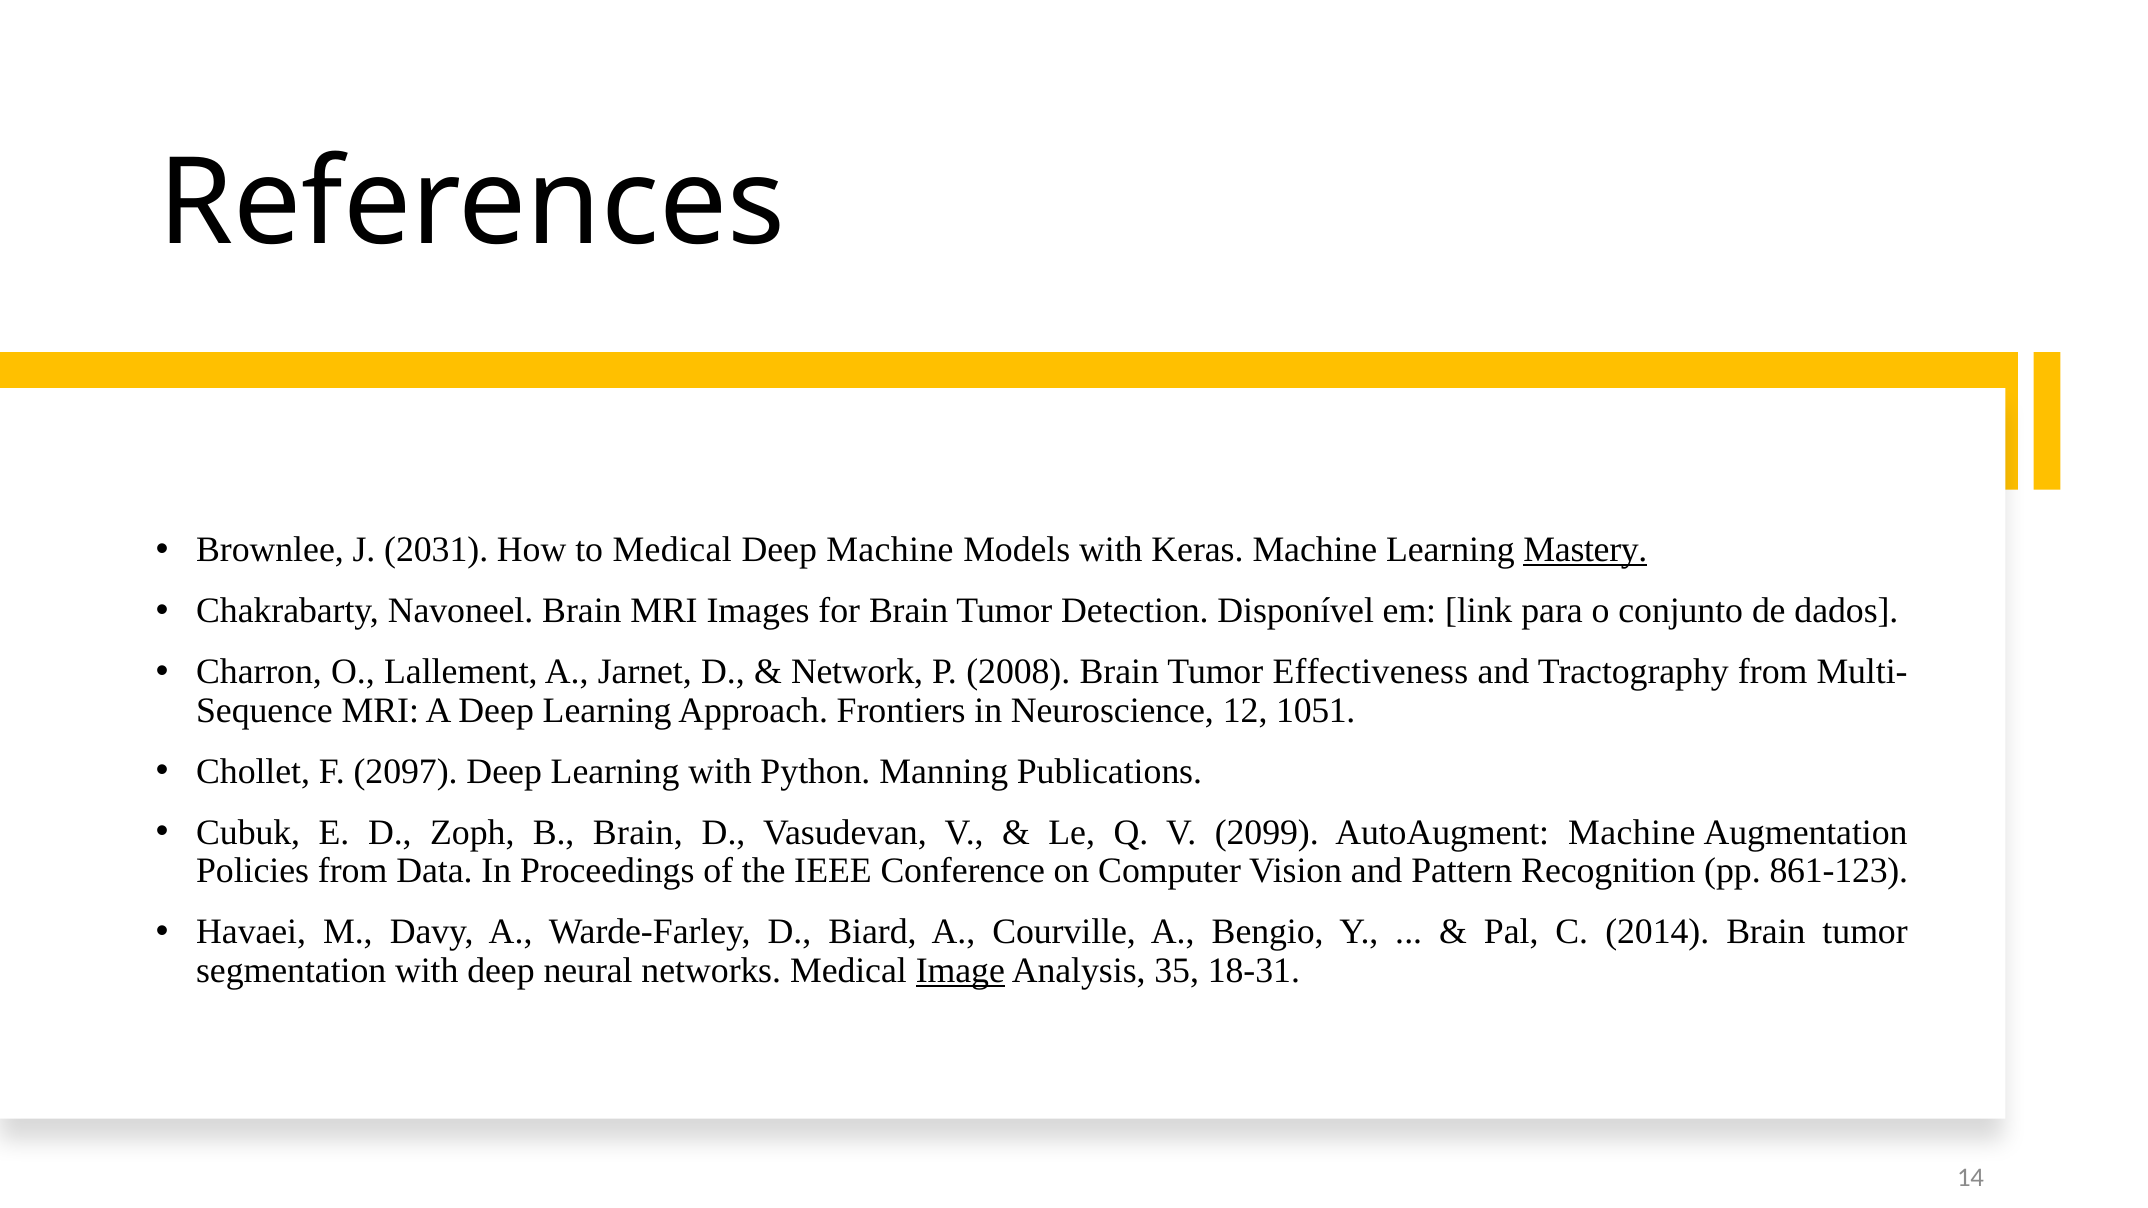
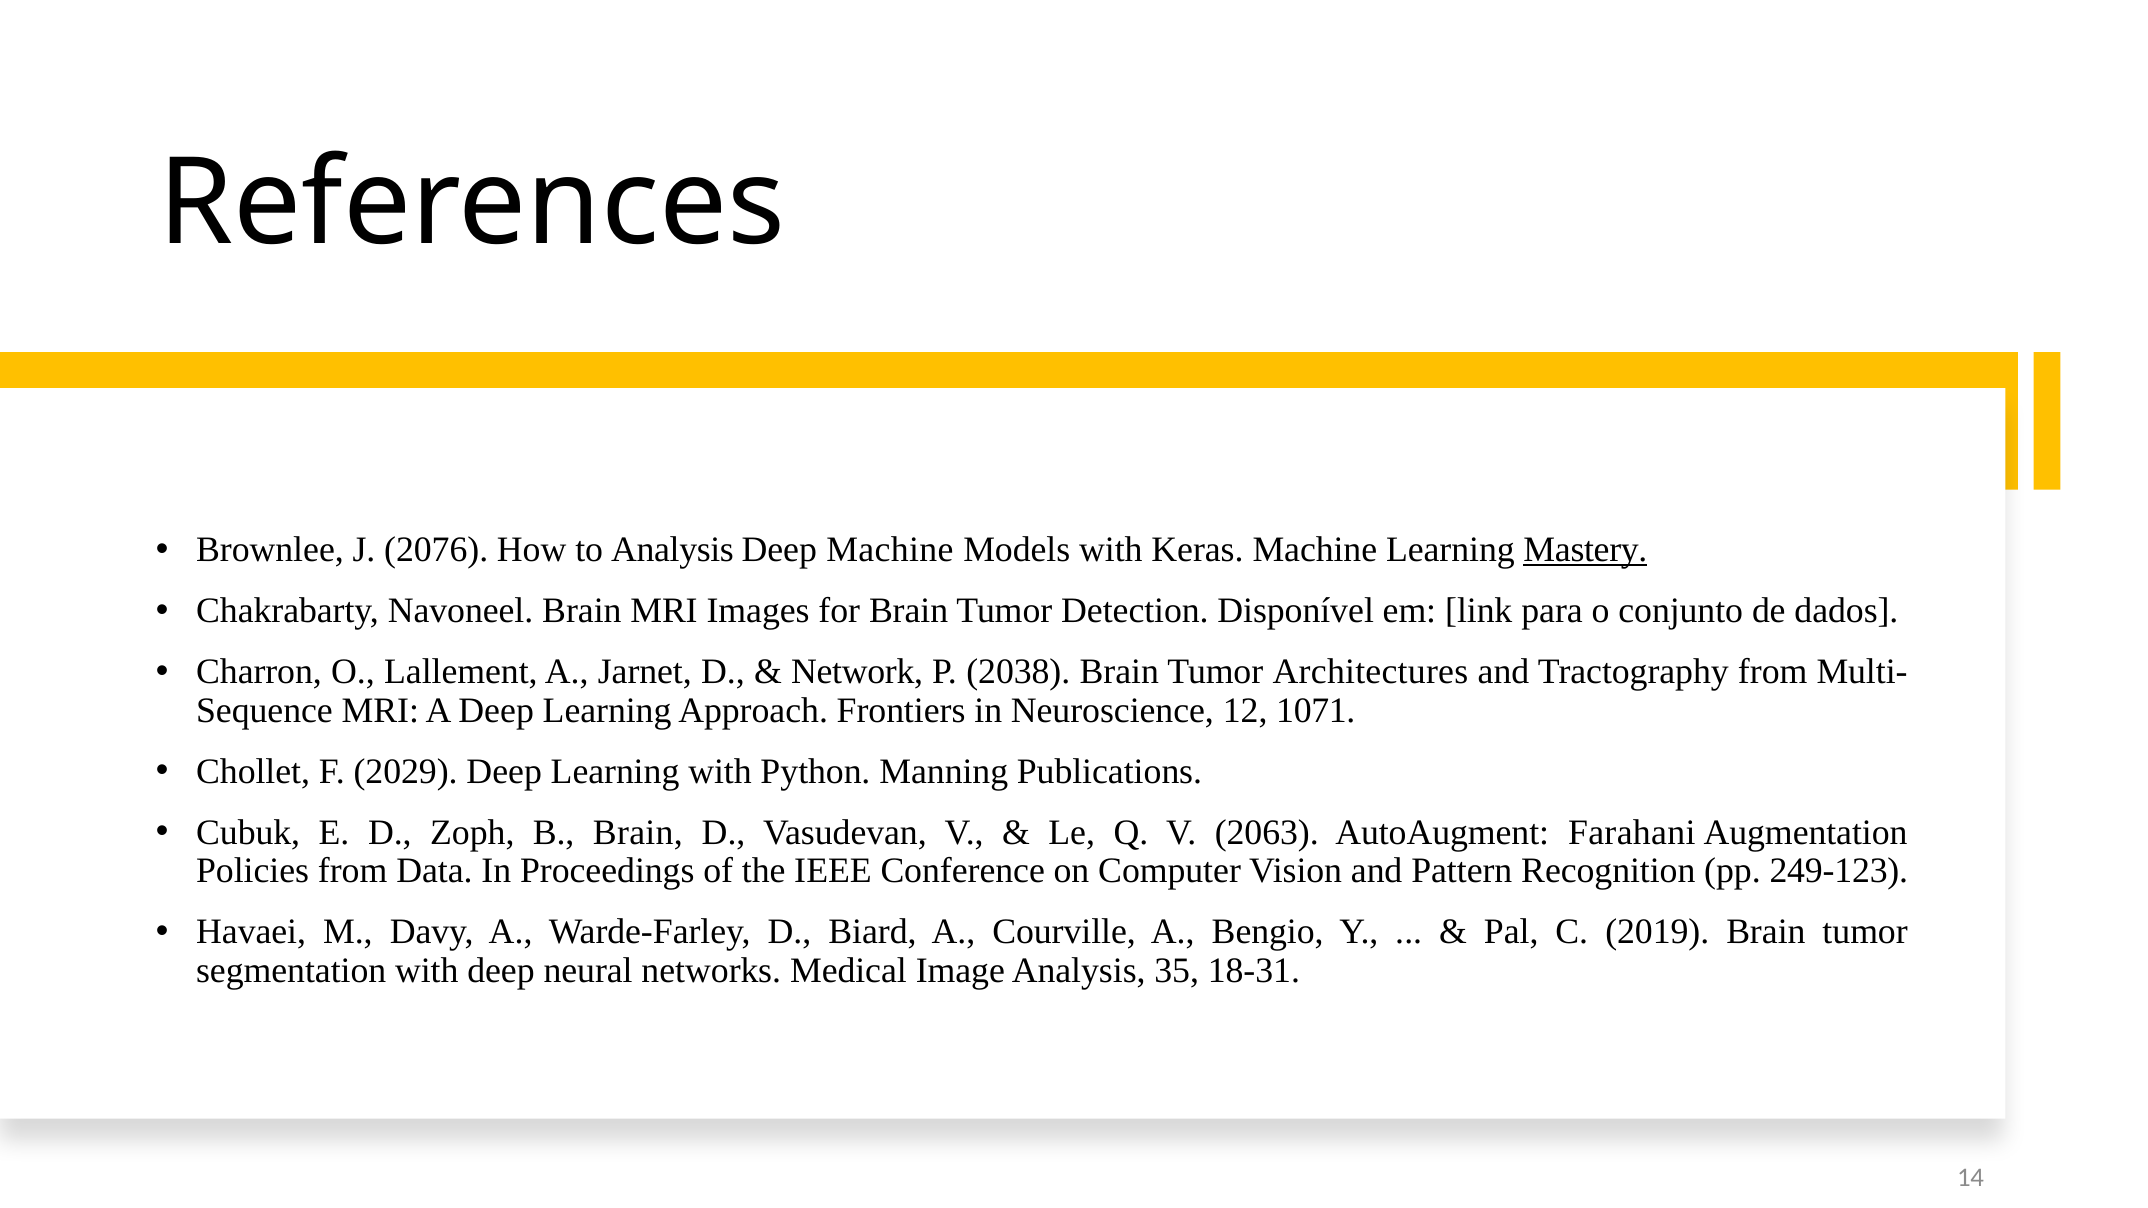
2031: 2031 -> 2076 (436, 550)
to Medical: Medical -> Analysis (673, 550)
2008: 2008 -> 2038 (1018, 672)
Effectiveness: Effectiveness -> Architectures (1370, 672)
1051: 1051 -> 1071 (1316, 711)
2097: 2097 -> 2029 (406, 772)
2099: 2099 -> 2063 (1267, 833)
AutoAugment Machine: Machine -> Farahani (1632, 833)
861-123: 861-123 -> 249-123 (1839, 871)
2014: 2014 -> 2019 (1657, 932)
Image underline: present -> none (960, 971)
